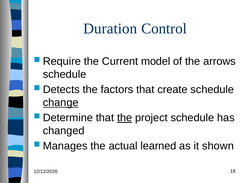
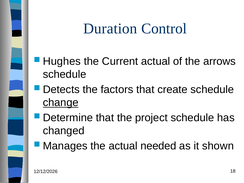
Require: Require -> Hughes (62, 61)
Current model: model -> actual (156, 61)
the underline: present -> none (125, 118)
learned: learned -> needed (158, 146)
